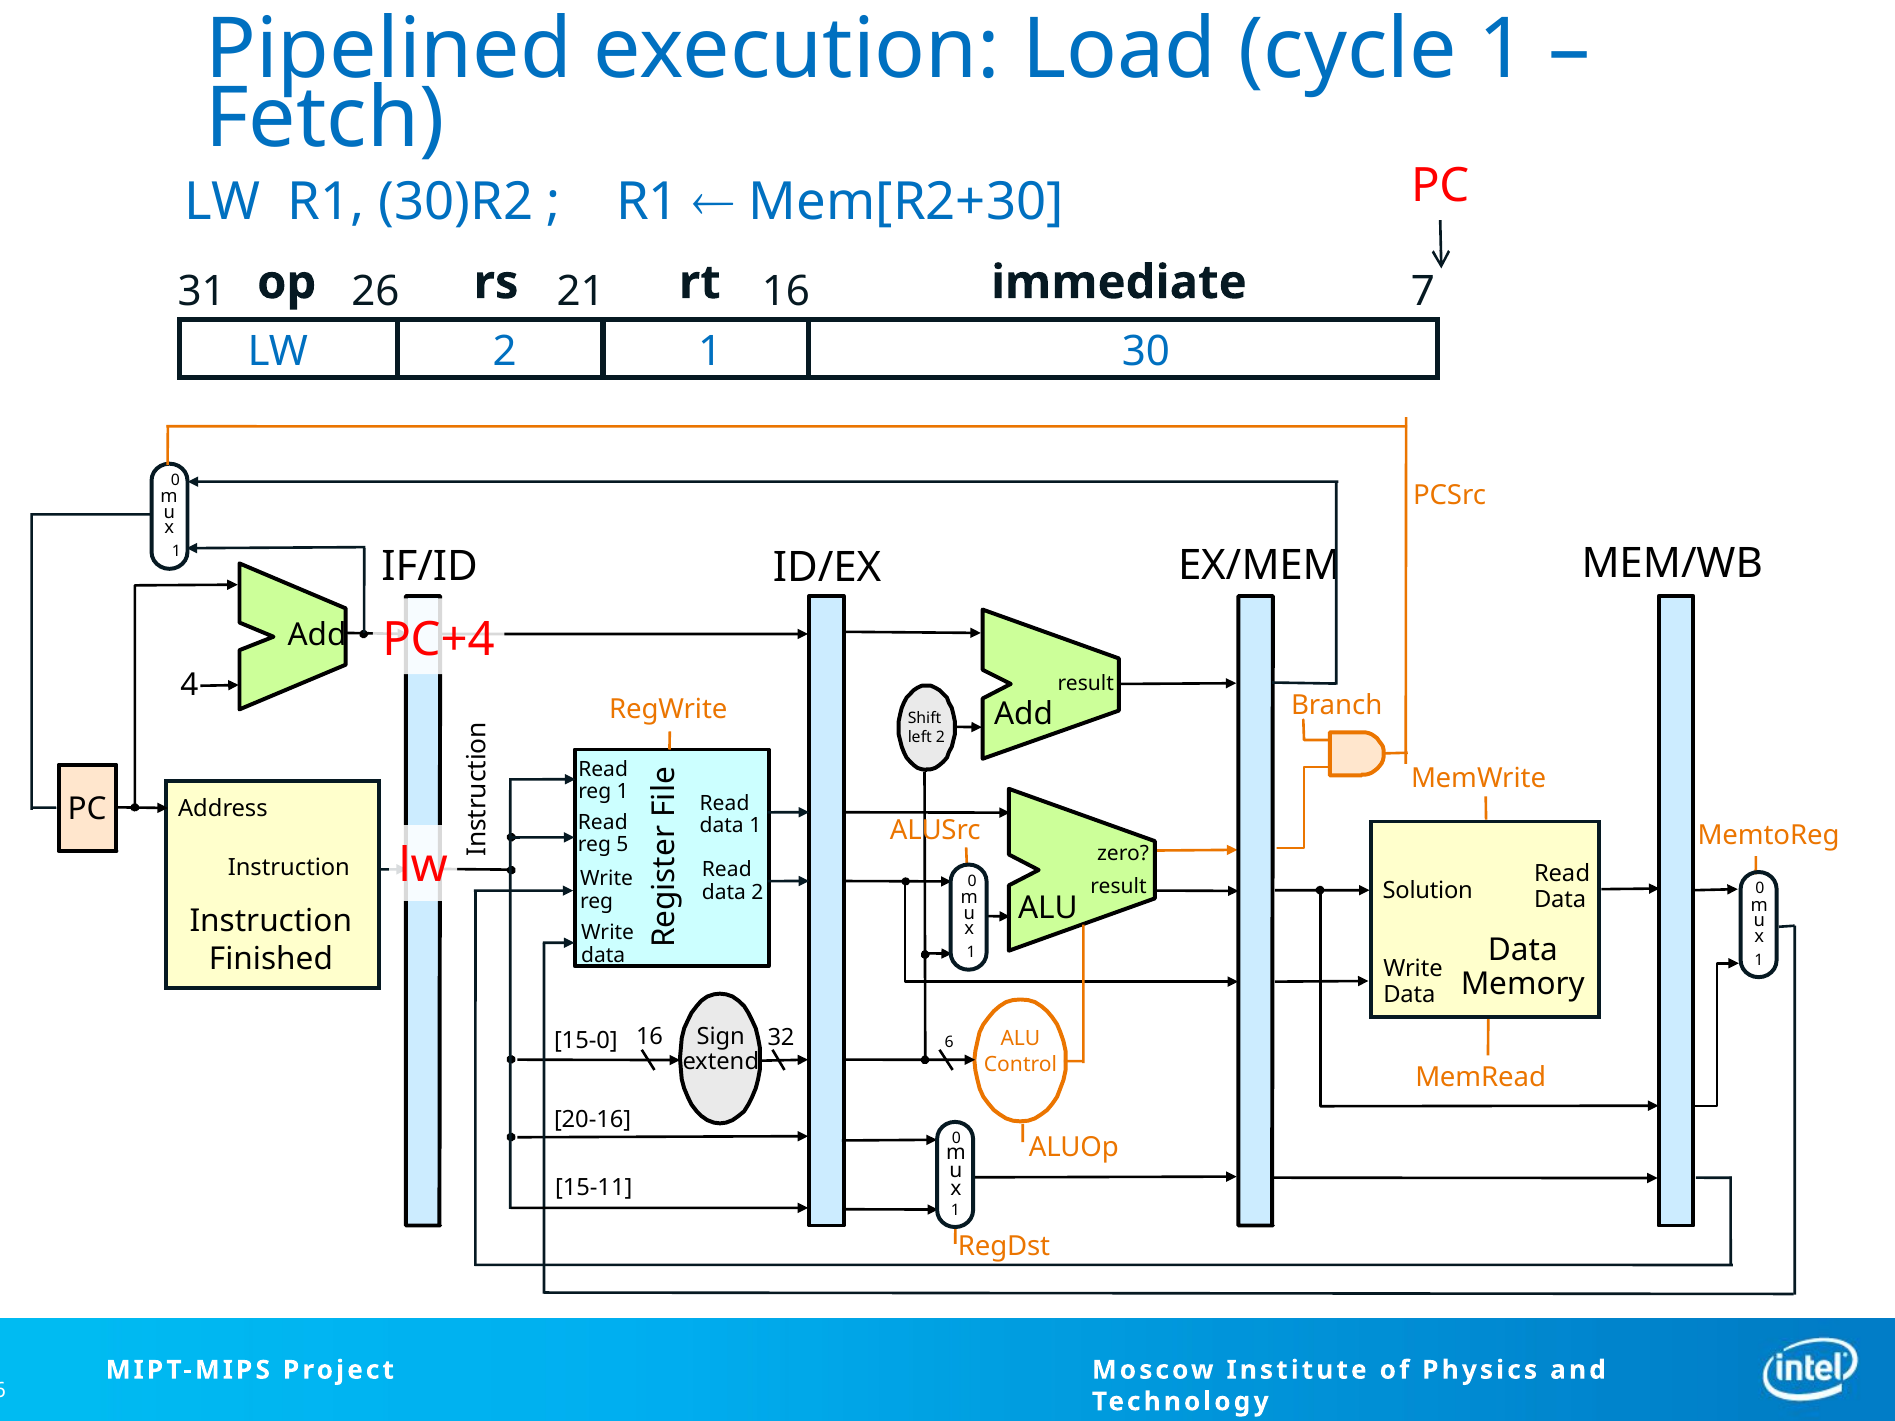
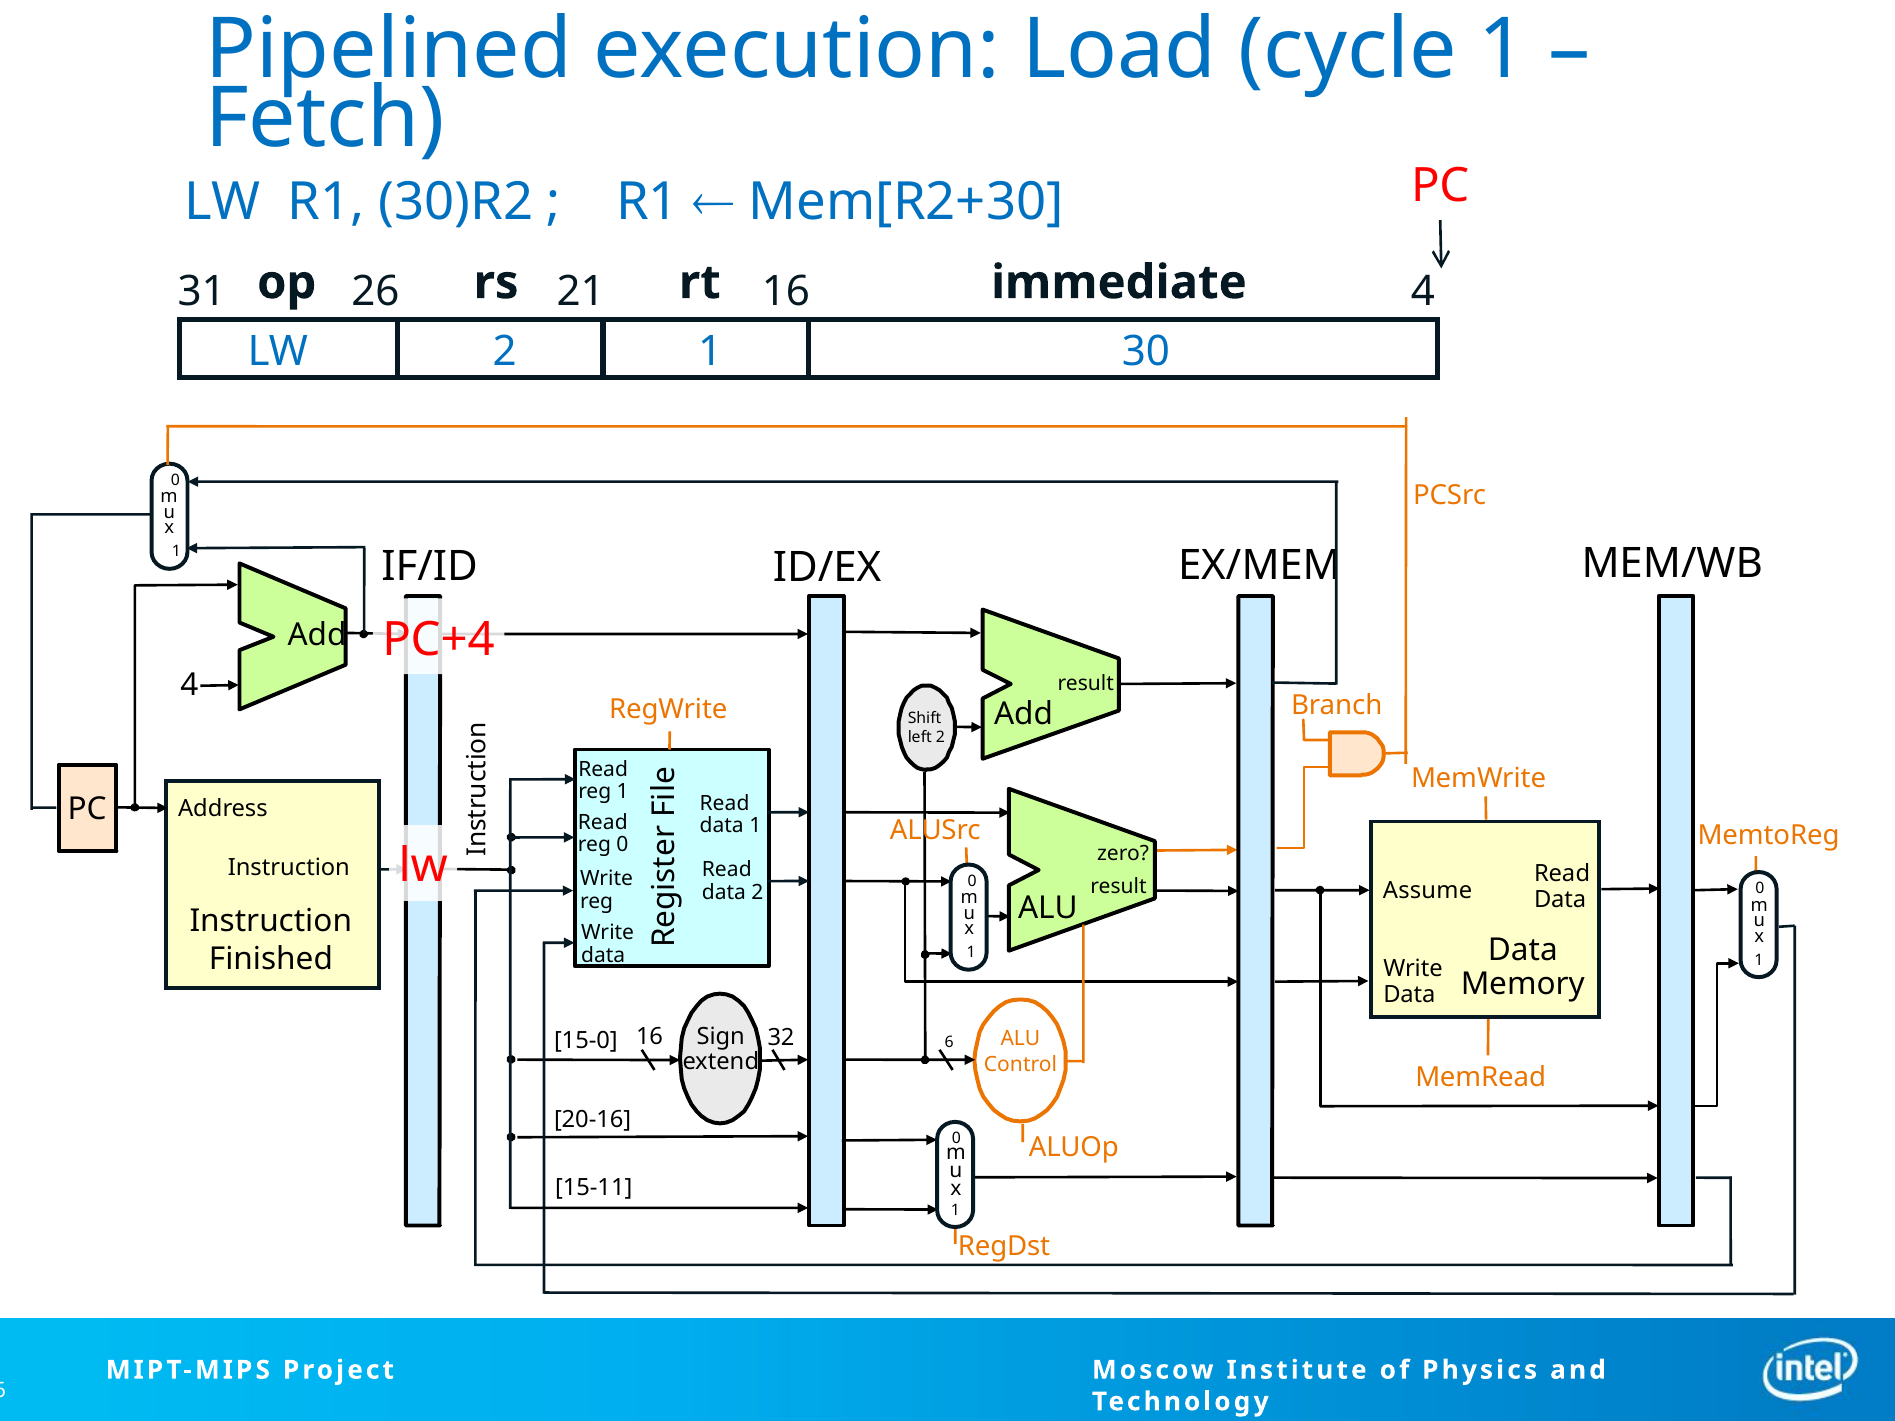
immediate 7: 7 -> 4 (1423, 291)
reg 5: 5 -> 0 (622, 845)
Solution: Solution -> Assume (1428, 891)
